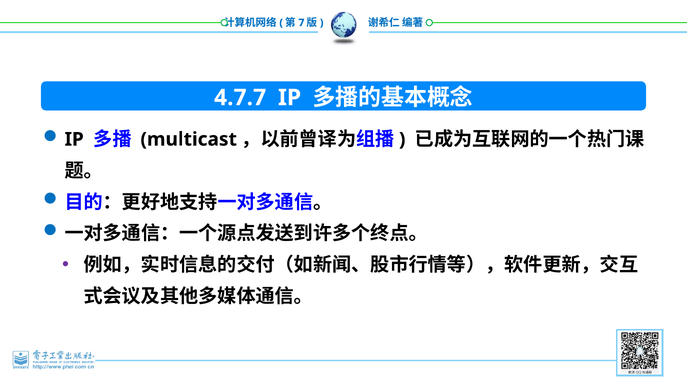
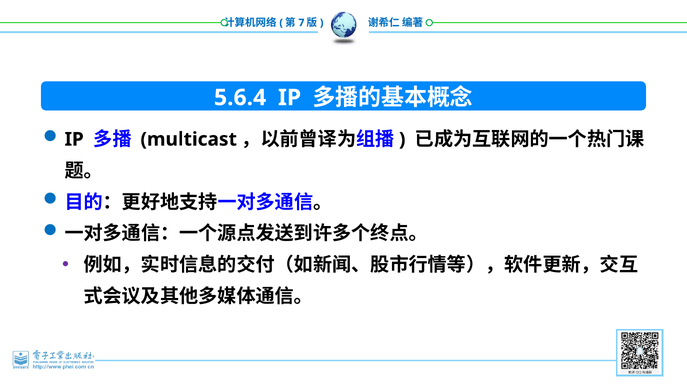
4.7.7: 4.7.7 -> 5.6.4 (240, 98)
